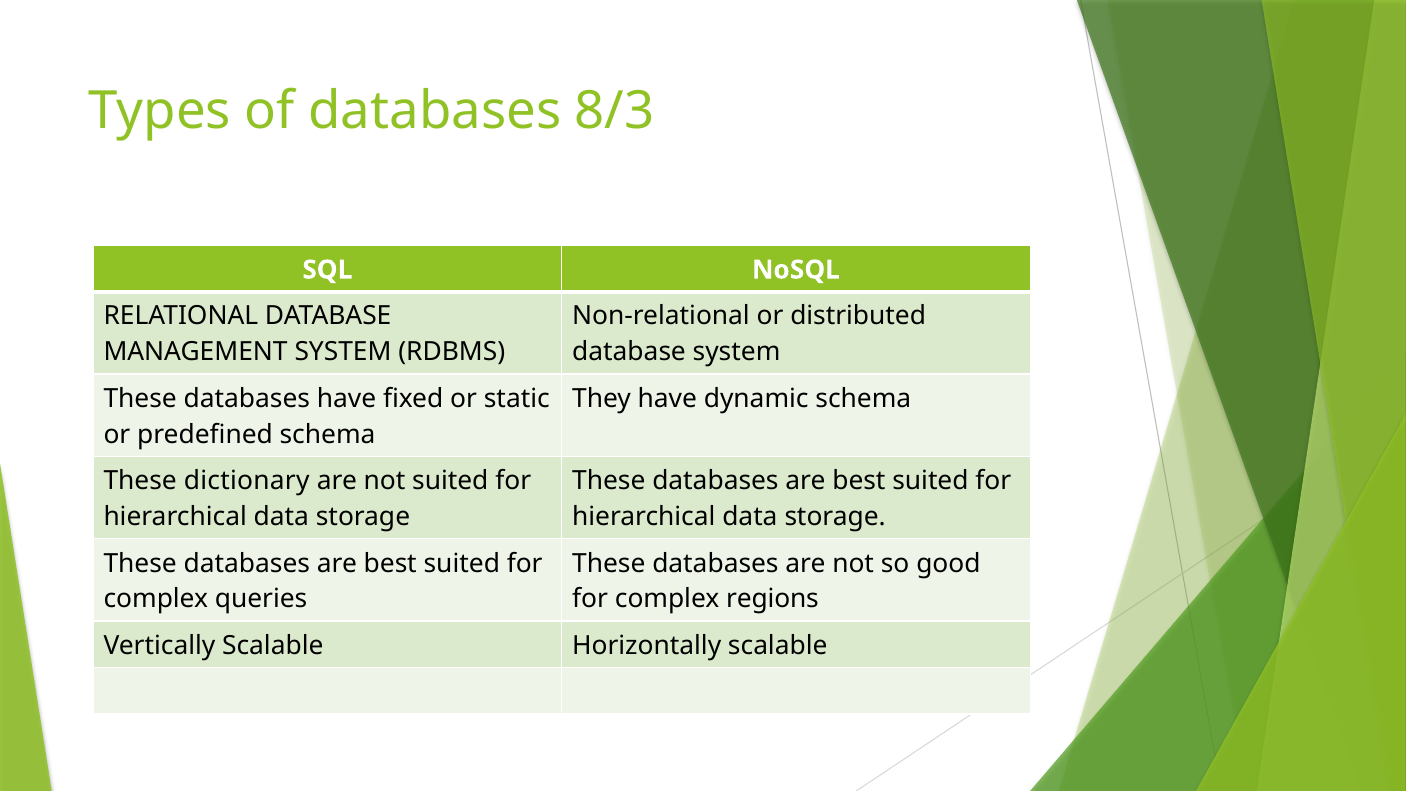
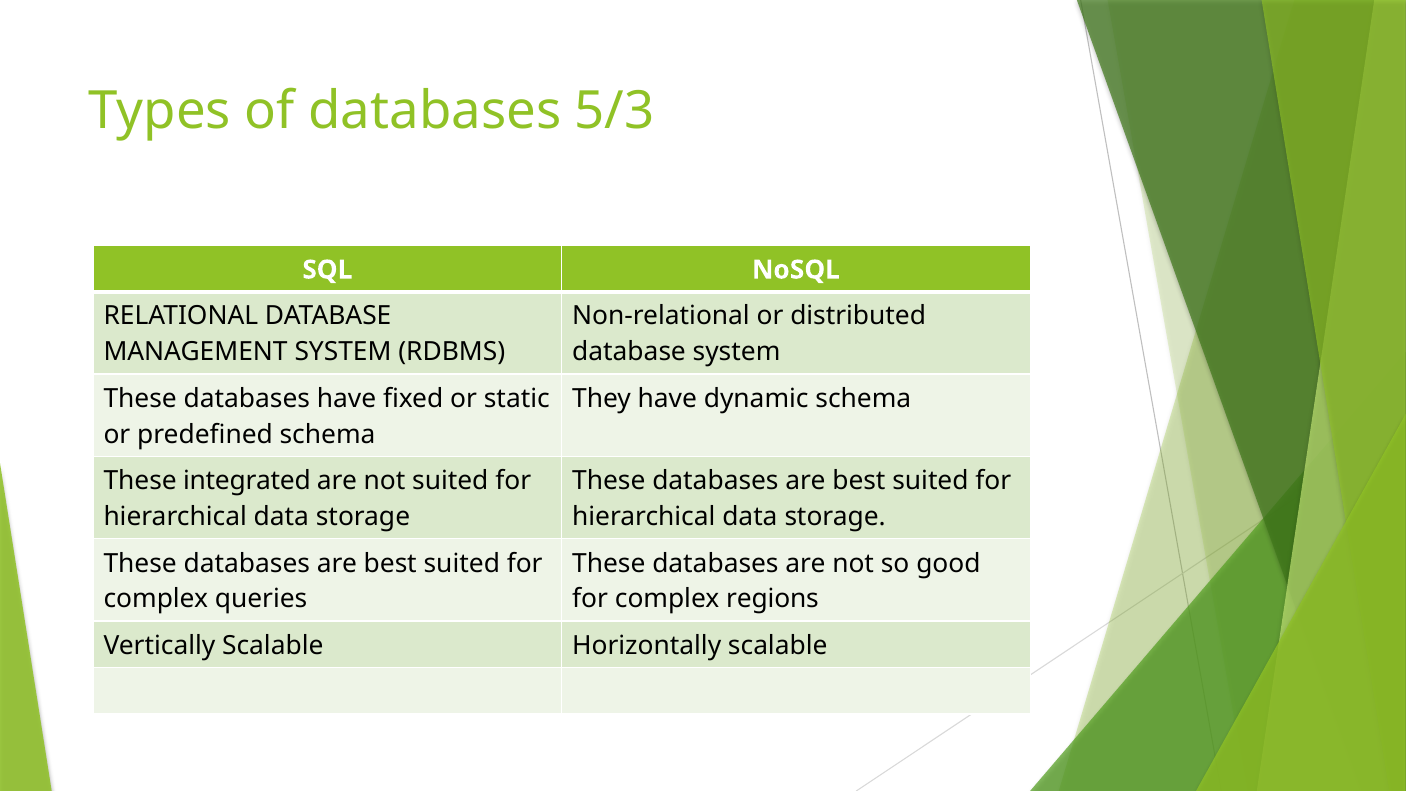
8/3: 8/3 -> 5/3 (615, 111)
dictionary: dictionary -> integrated (247, 481)
